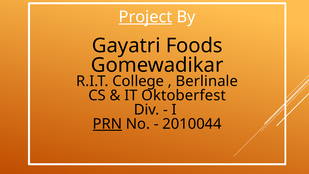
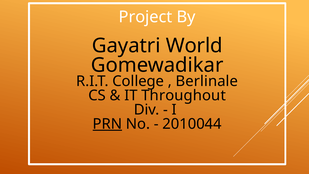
Project underline: present -> none (146, 17)
Foods: Foods -> World (194, 46)
Oktoberfest: Oktoberfest -> Throughout (184, 95)
